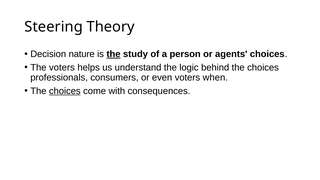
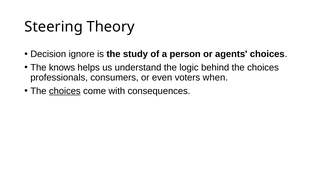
nature: nature -> ignore (82, 54)
the underline: present -> none (113, 54)
The voters: voters -> knows (62, 68)
